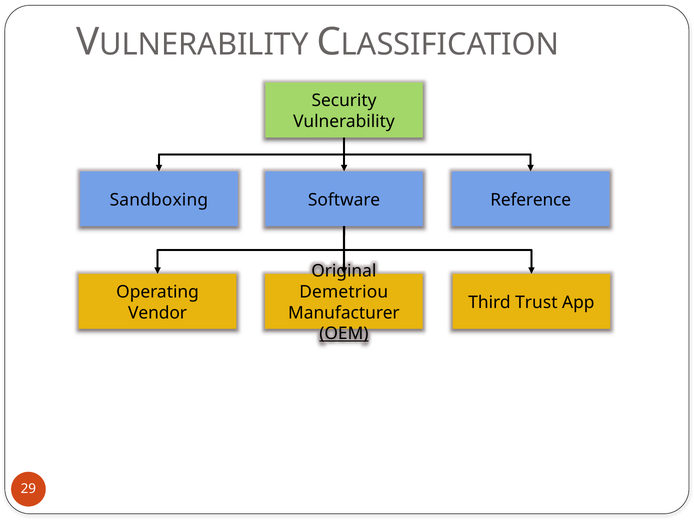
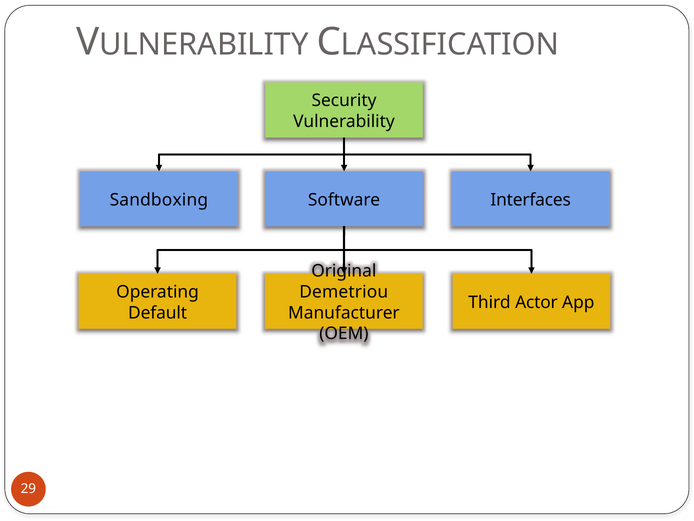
Reference: Reference -> Interfaces (531, 200)
Trust: Trust -> Actor (536, 302)
Vendor: Vendor -> Default (158, 313)
OEM underline: present -> none (344, 333)
